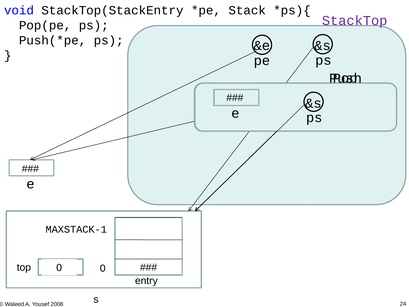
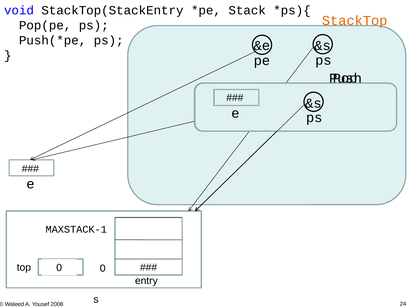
StackTop colour: purple -> orange (355, 21)
